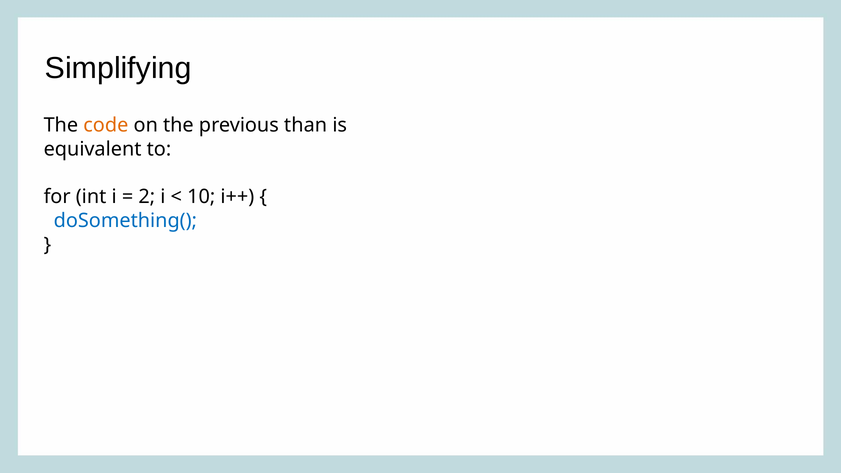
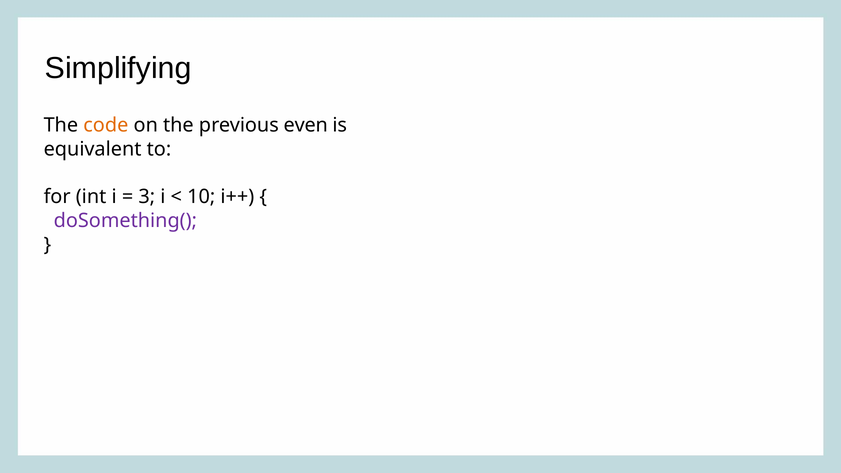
than: than -> even (306, 125)
2: 2 -> 3 (147, 197)
doSomething( colour: blue -> purple (125, 221)
